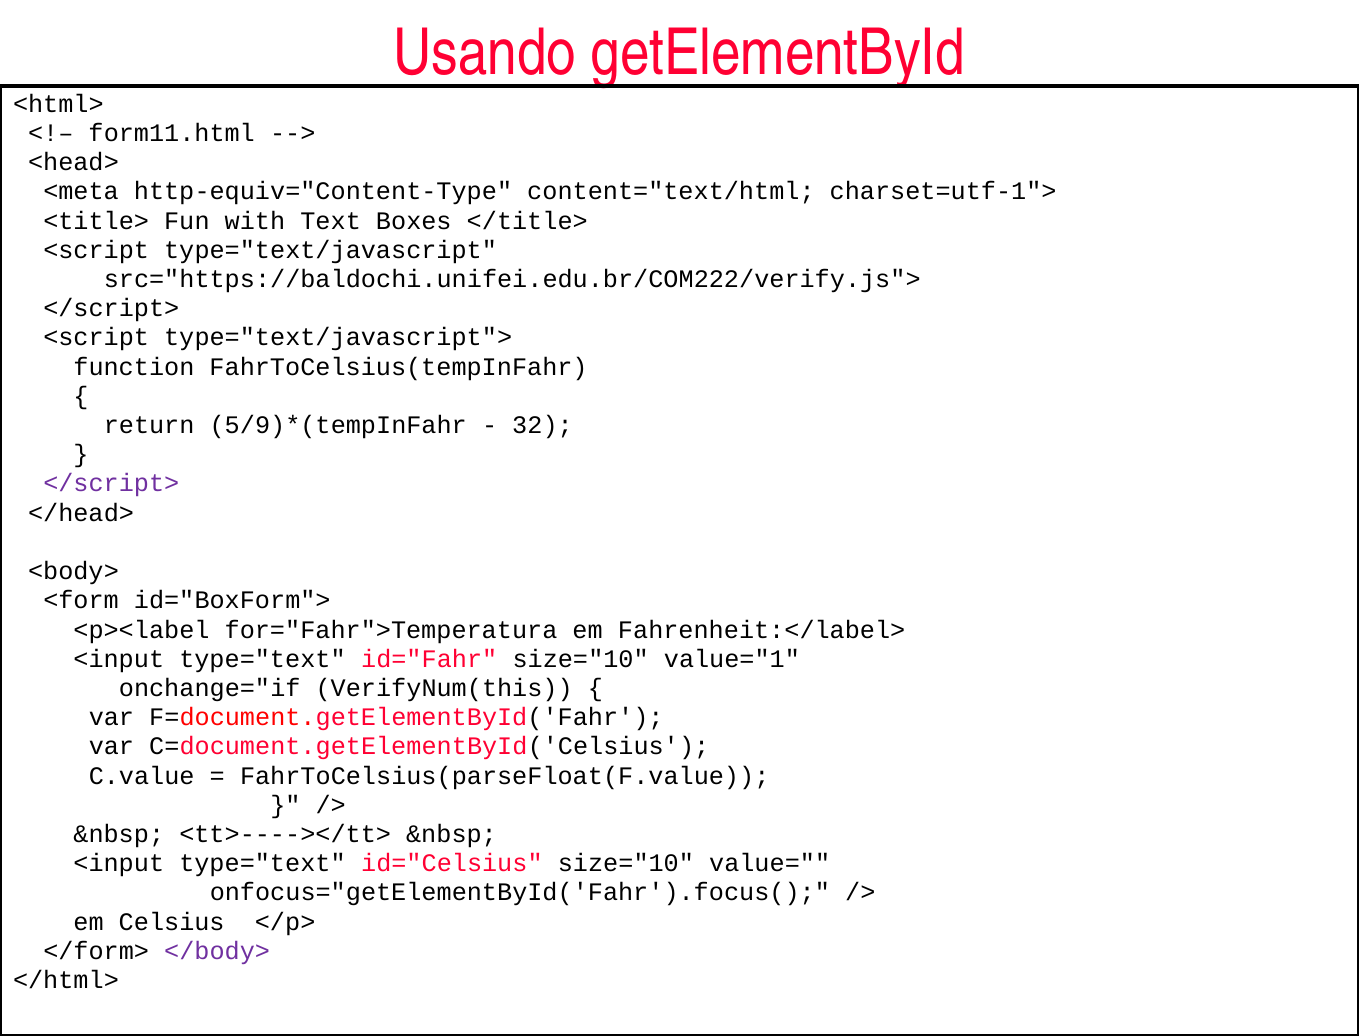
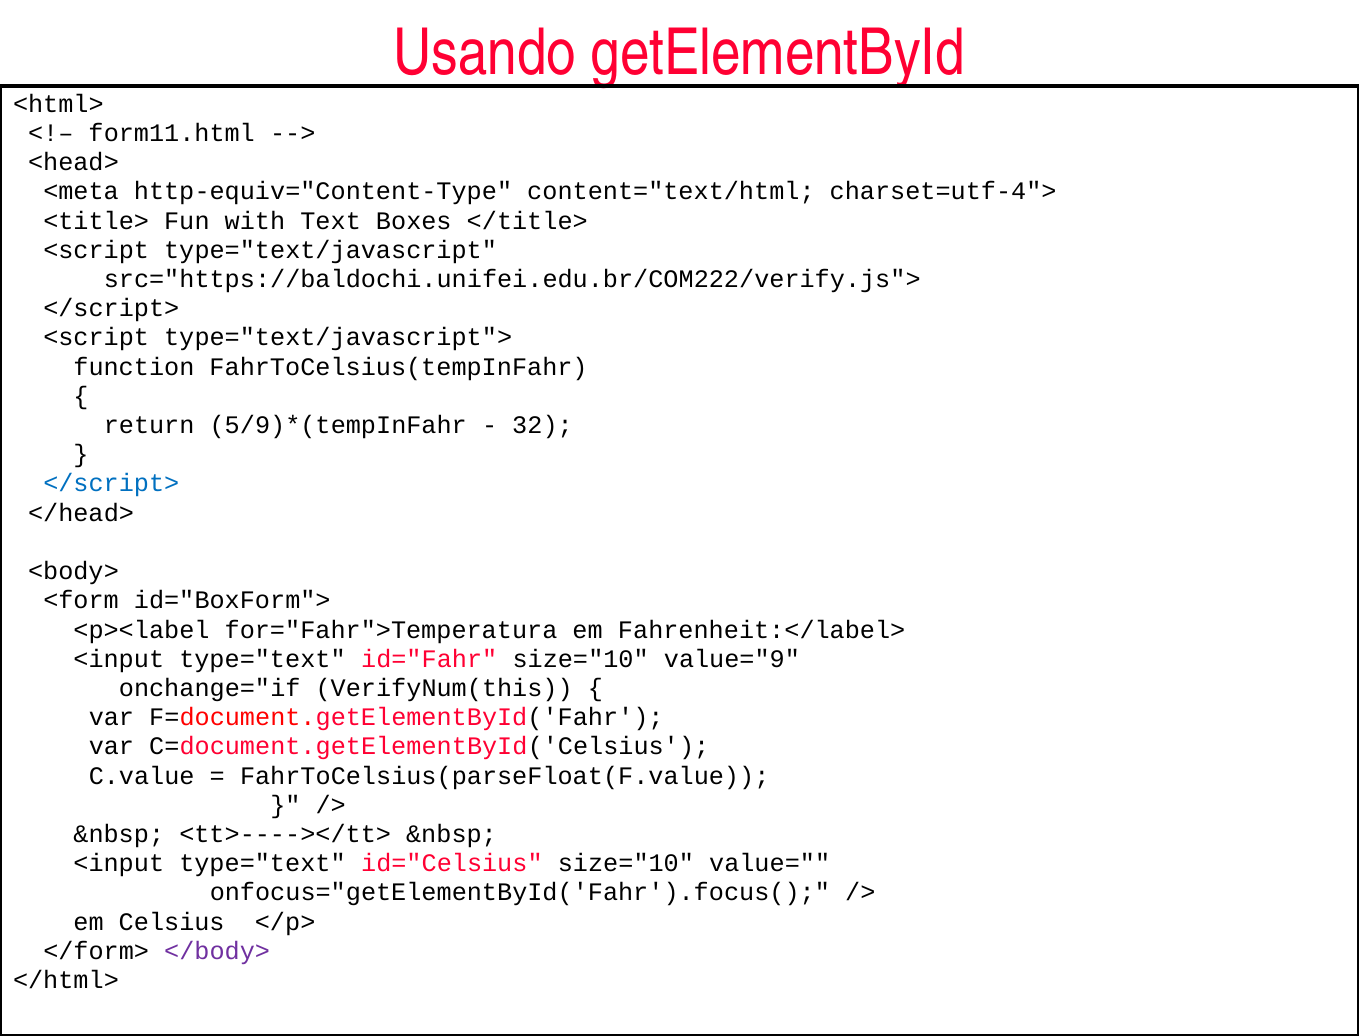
charset=utf-1">: charset=utf-1"> -> charset=utf-4"> (943, 191)
</script> colour: purple -> blue (111, 483)
value="1: value="1 -> value="9 (732, 659)
